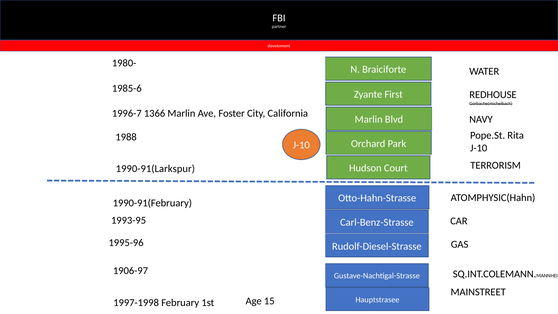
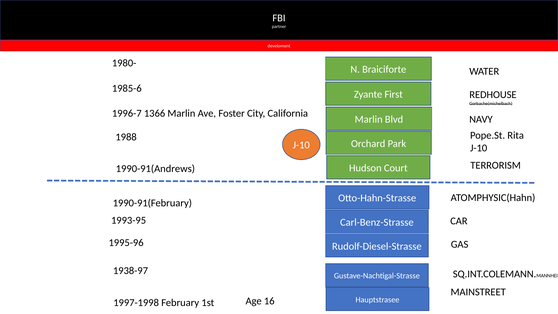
1990-91(Larkspur: 1990-91(Larkspur -> 1990-91(Andrews (155, 169)
1906-97: 1906-97 -> 1938-97 (131, 271)
15: 15 -> 16 (269, 301)
